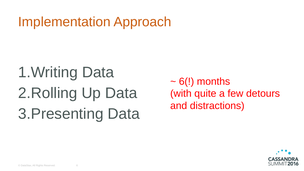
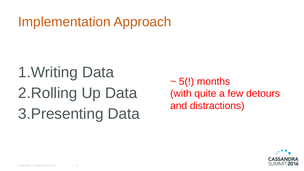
6(: 6( -> 5( (186, 81)
